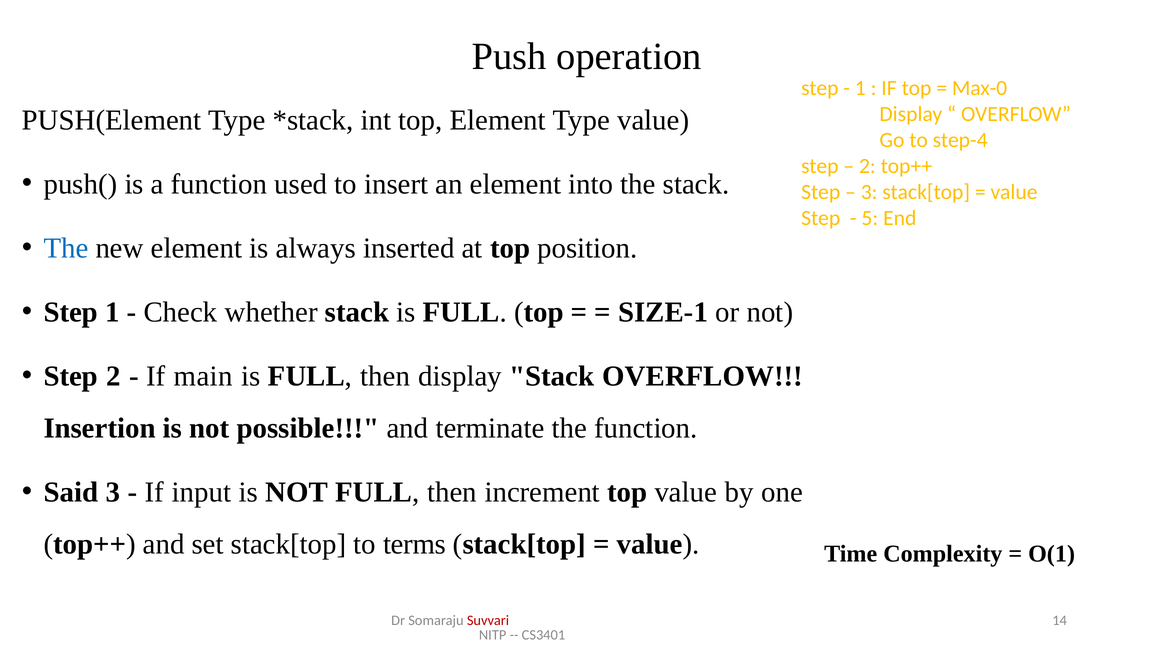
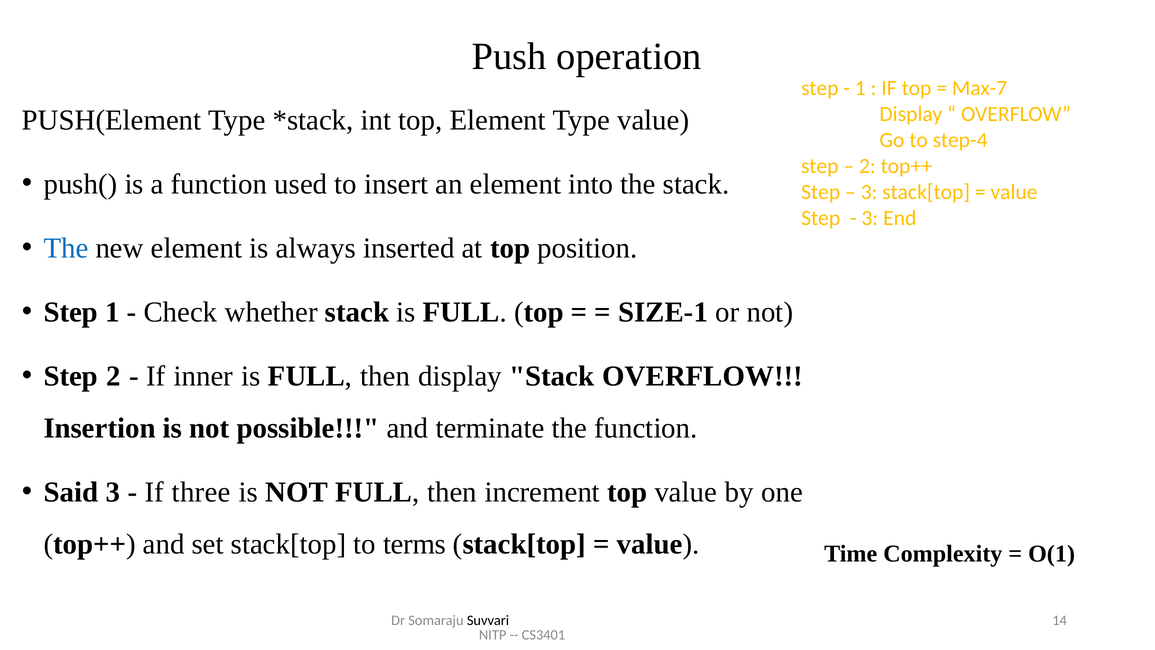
Max-0: Max-0 -> Max-7 (980, 88)
5: 5 -> 3 (870, 218)
main: main -> inner (203, 376)
input: input -> three (201, 492)
Suvvari colour: red -> black (488, 620)
